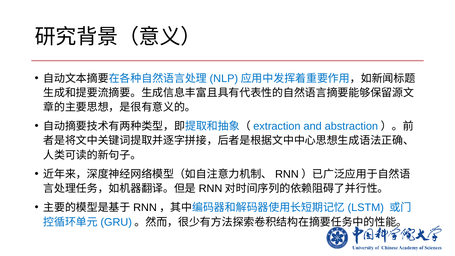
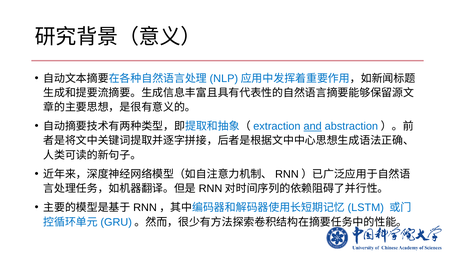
and underline: none -> present (313, 126)
